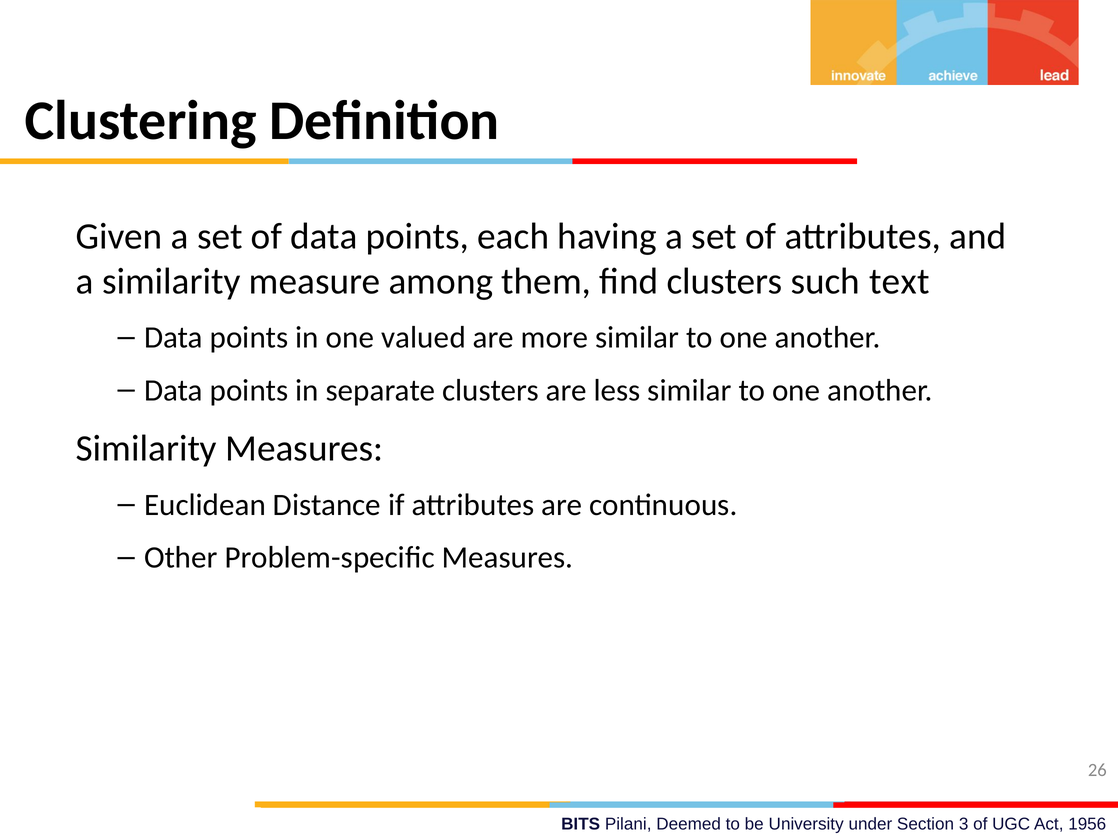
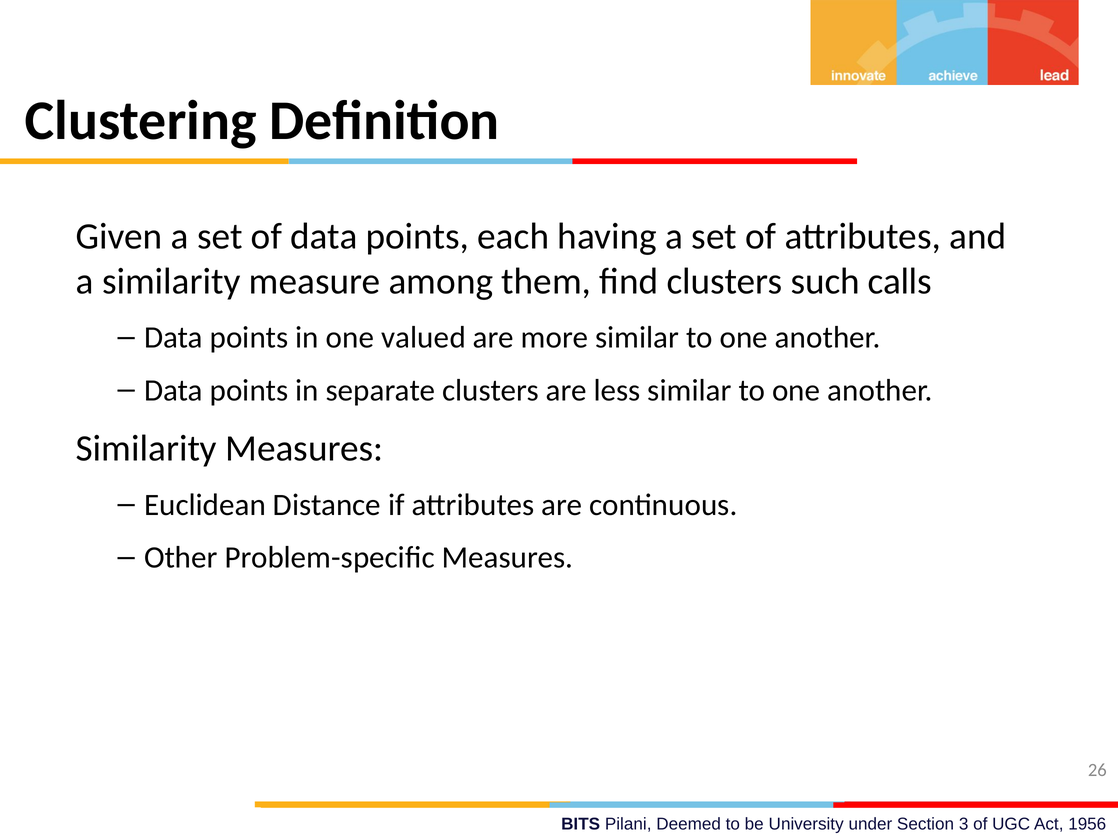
text: text -> calls (900, 281)
